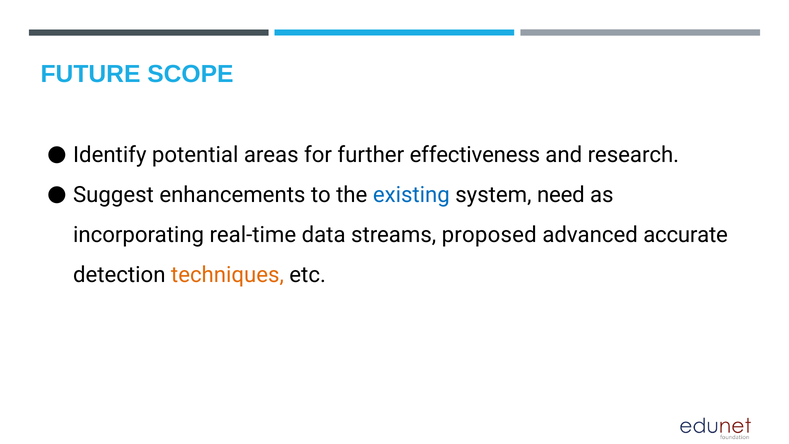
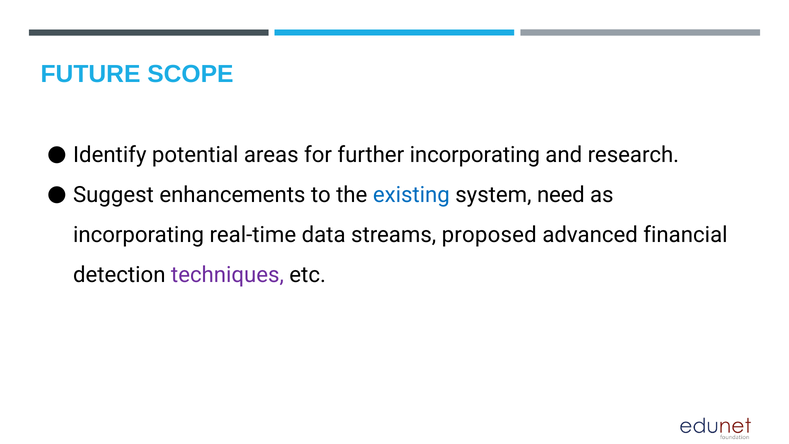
further effectiveness: effectiveness -> incorporating (475, 155)
accurate: accurate -> financial (685, 235)
techniques colour: orange -> purple (227, 275)
